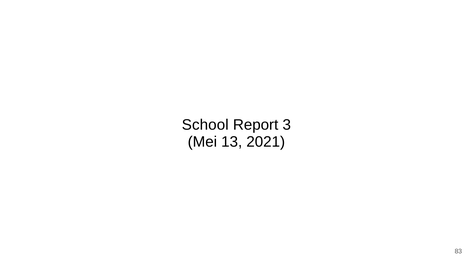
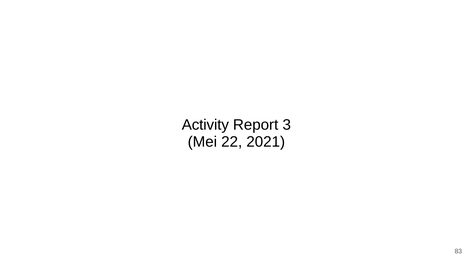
School: School -> Activity (205, 125)
13: 13 -> 22 (232, 142)
